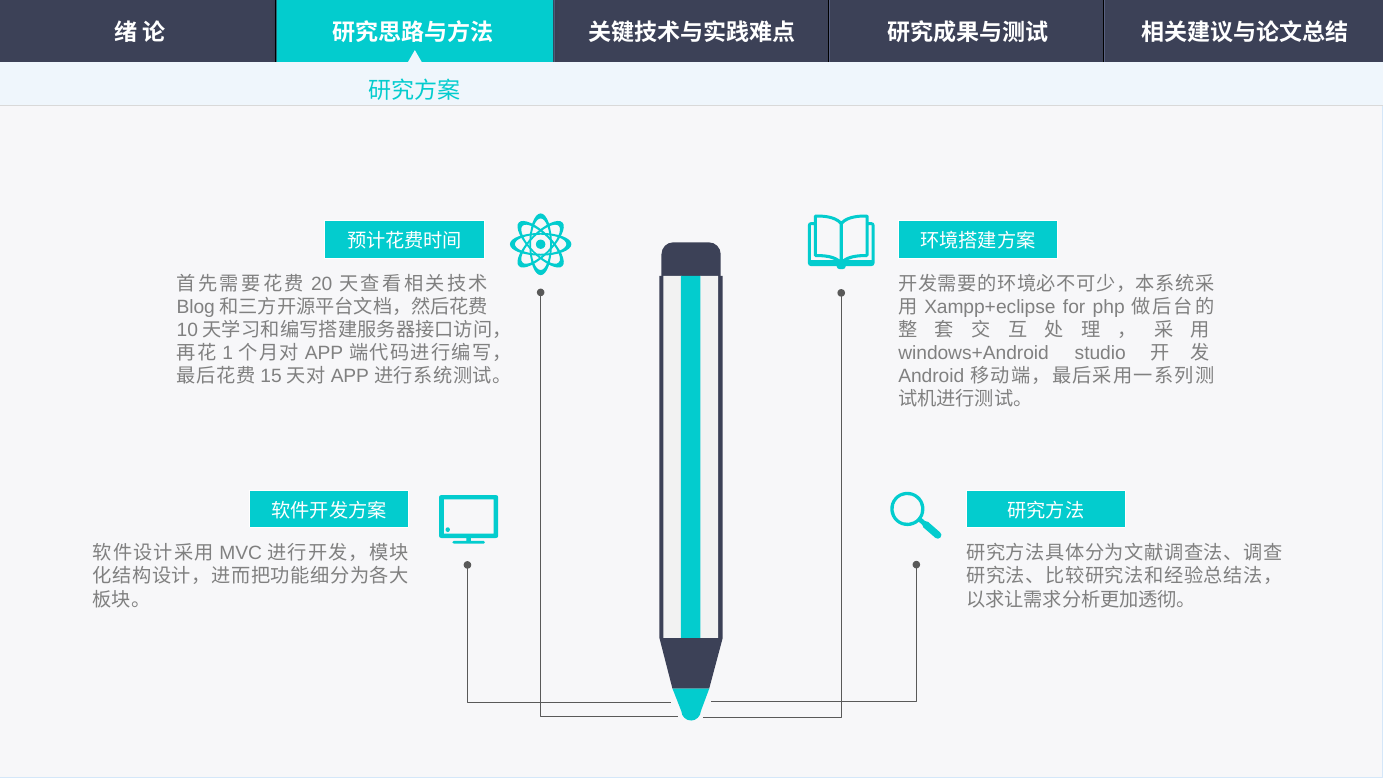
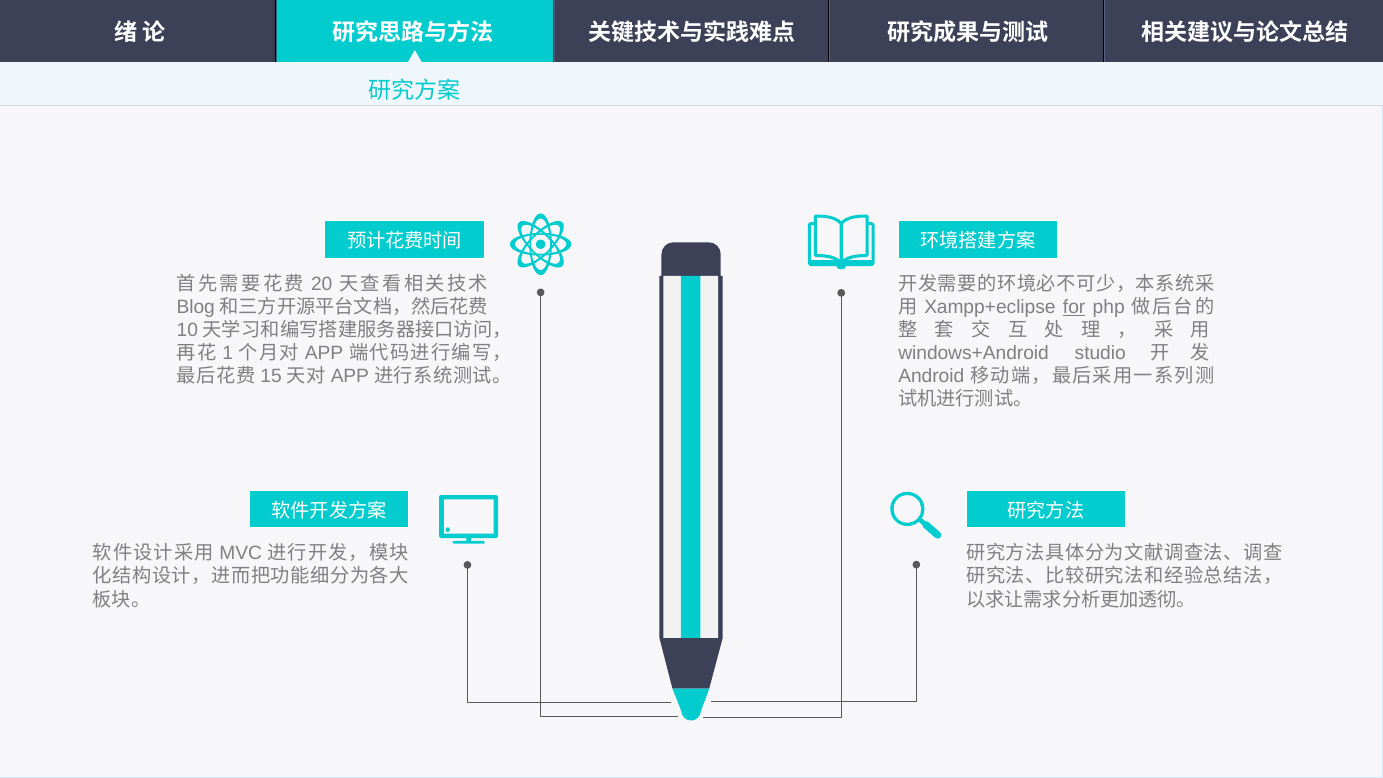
for underline: none -> present (1074, 307)
